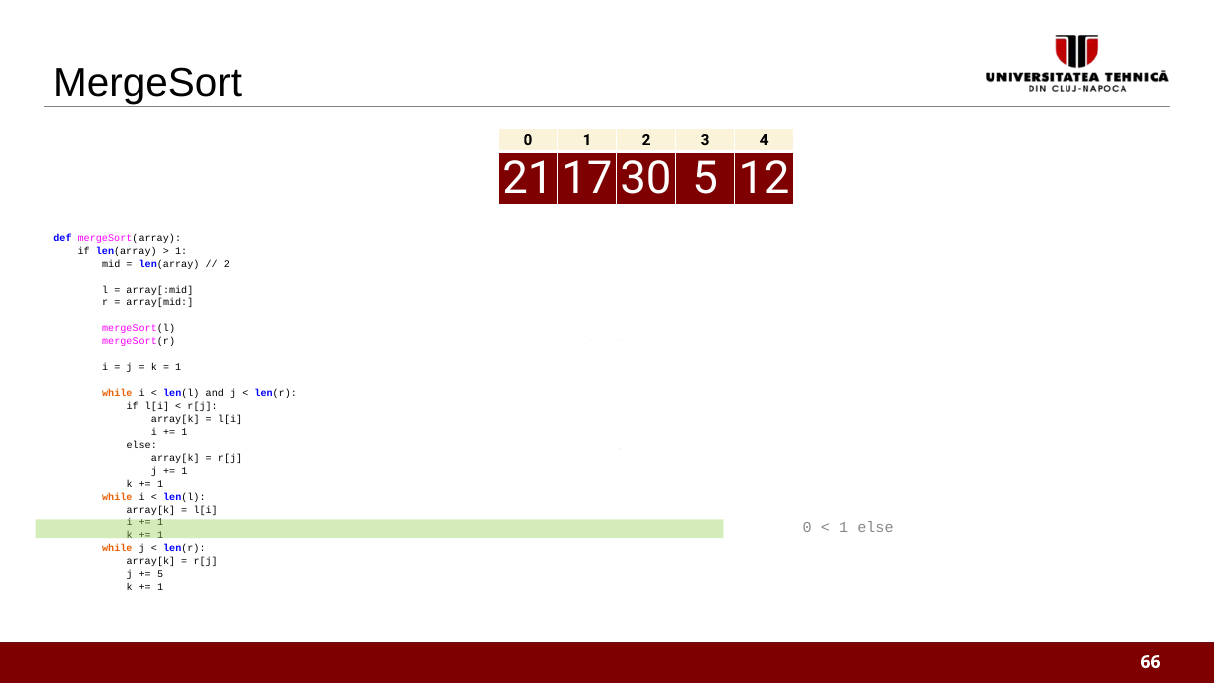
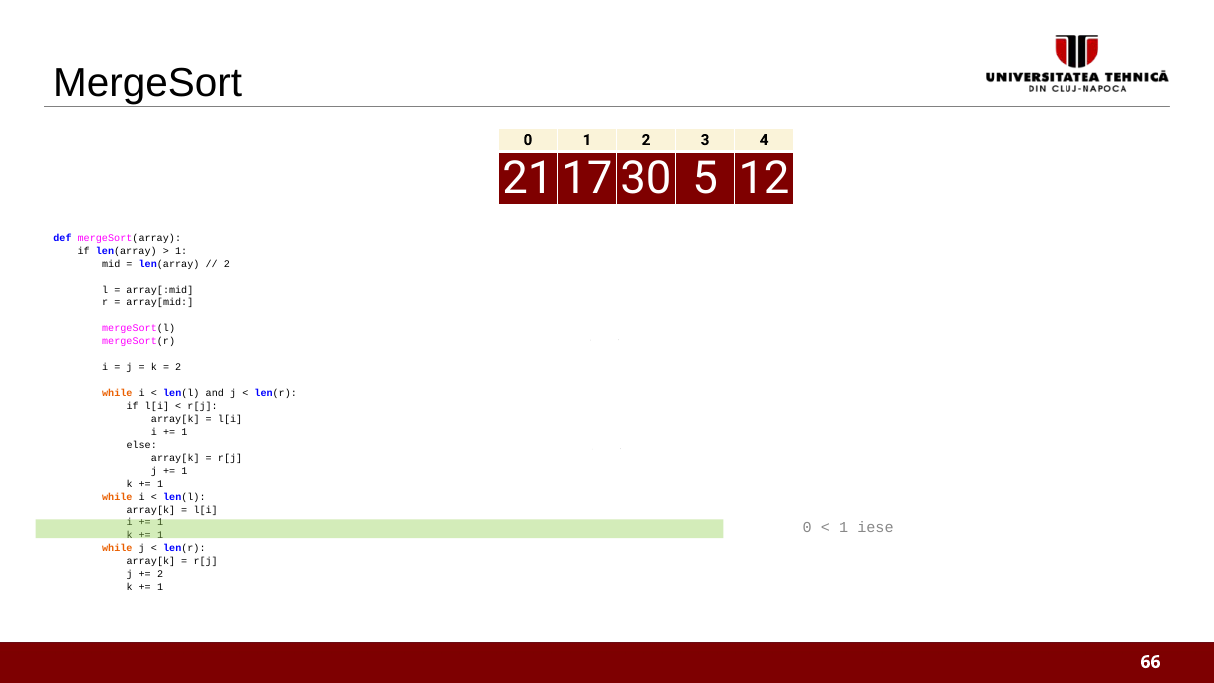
1: 1 -> 2 (178, 367)
else: else -> iese (875, 527)
5: 5 -> 2 (160, 574)
